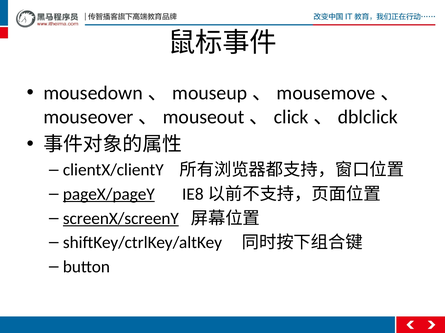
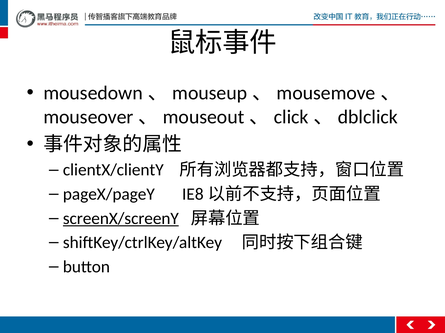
pageX/pageY underline: present -> none (109, 195)
